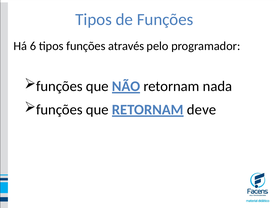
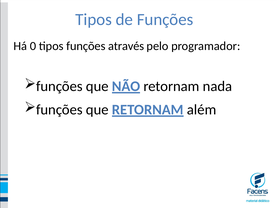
6: 6 -> 0 (33, 46)
deve: deve -> além (202, 110)
